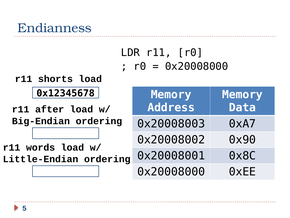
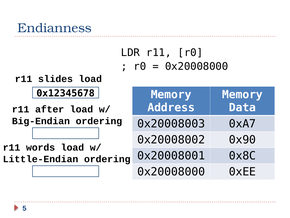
shorts: shorts -> slides (55, 79)
